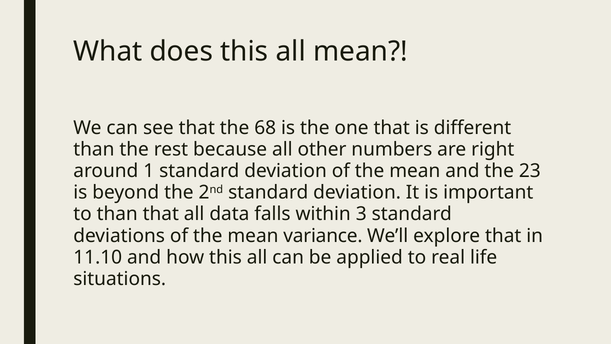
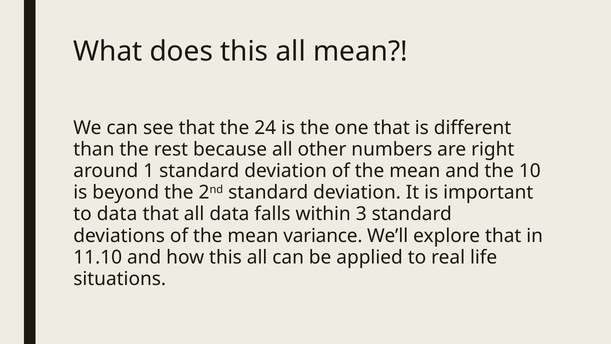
68: 68 -> 24 (265, 128)
23: 23 -> 10 (530, 171)
to than: than -> data (117, 214)
